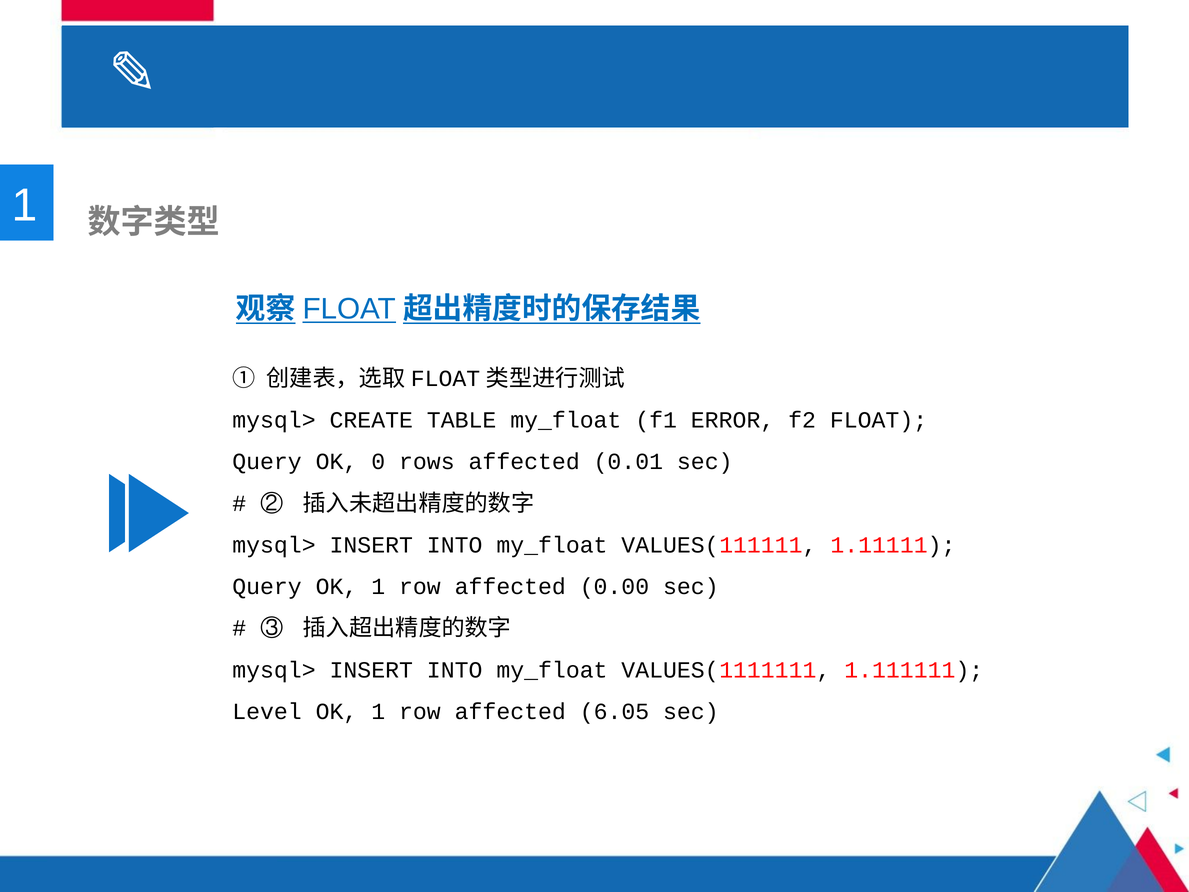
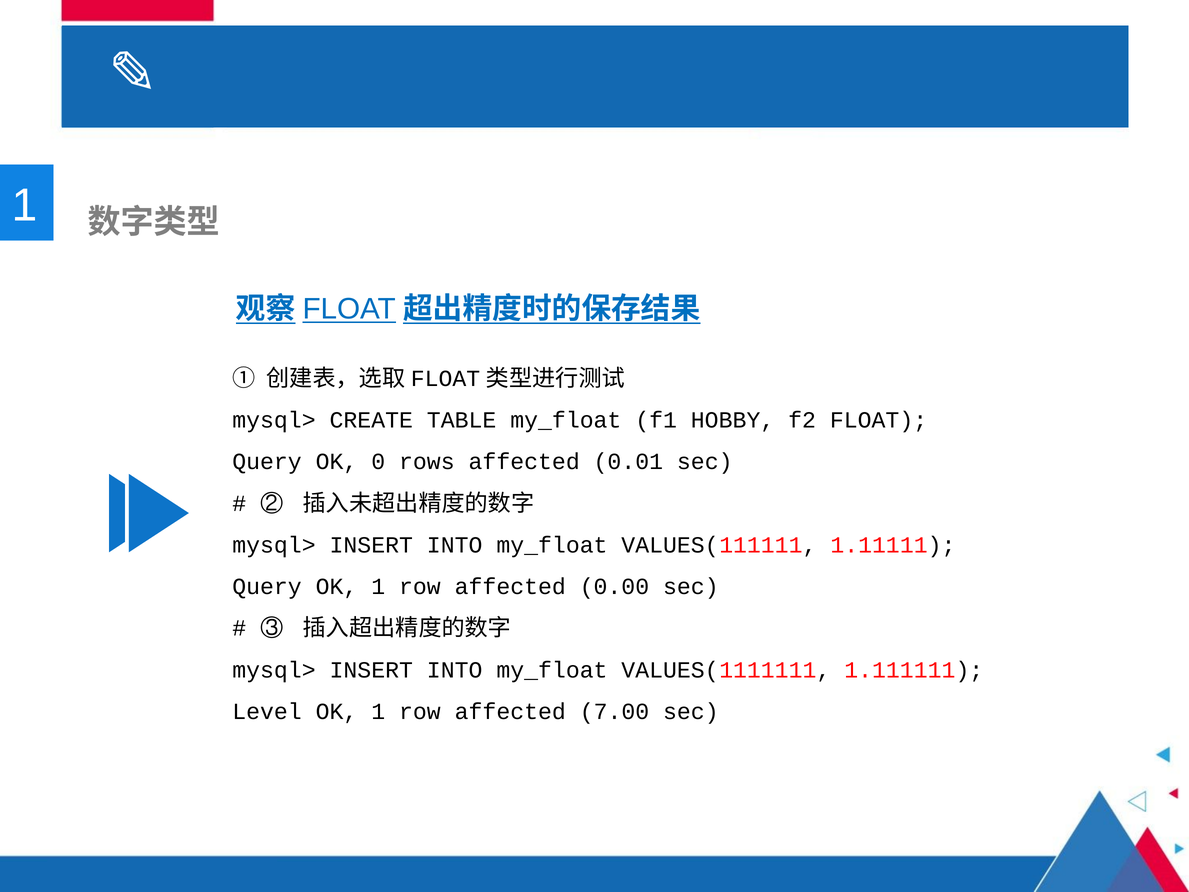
ERROR: ERROR -> HOBBY (733, 420)
6.05: 6.05 -> 7.00 (614, 711)
